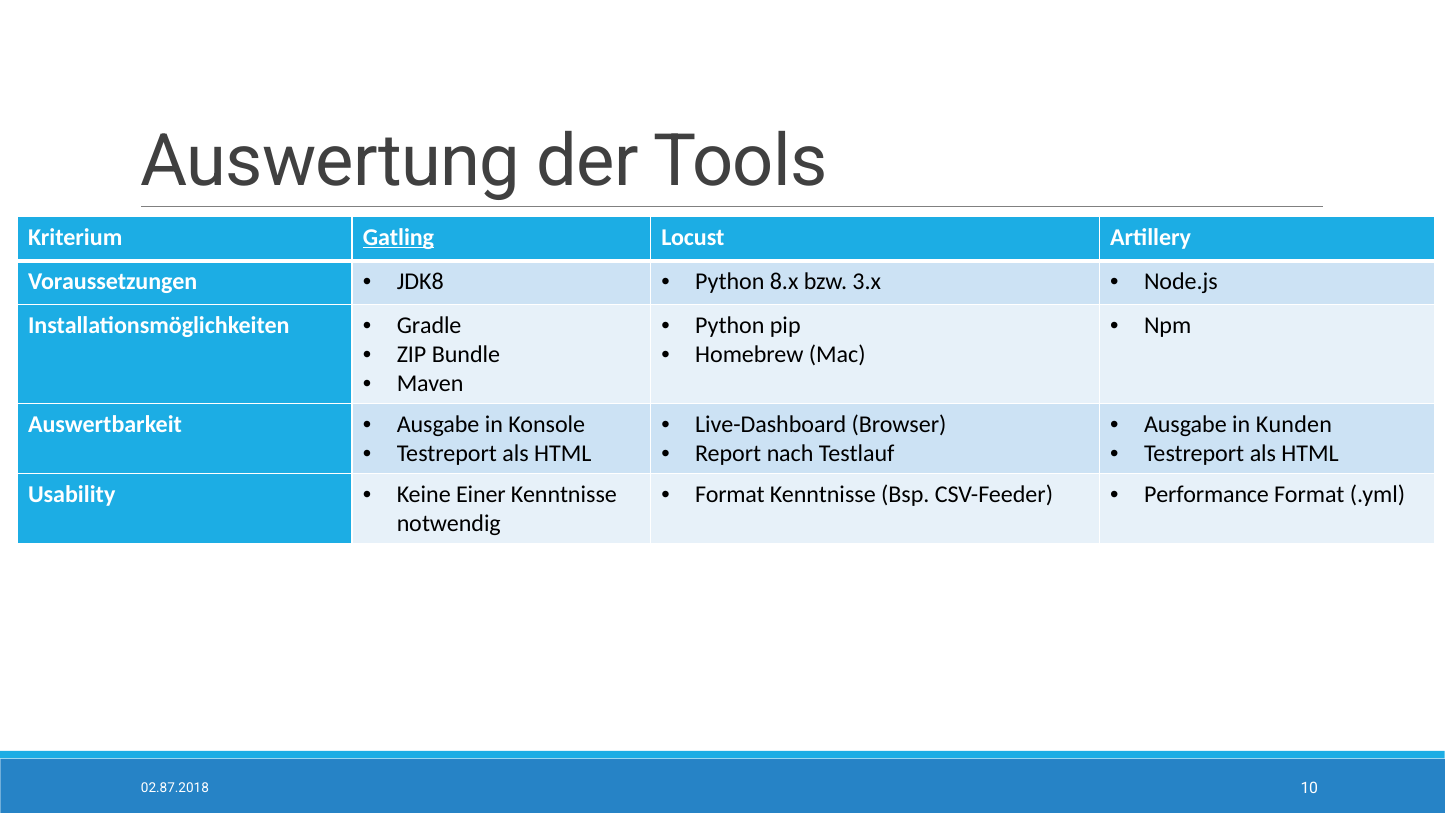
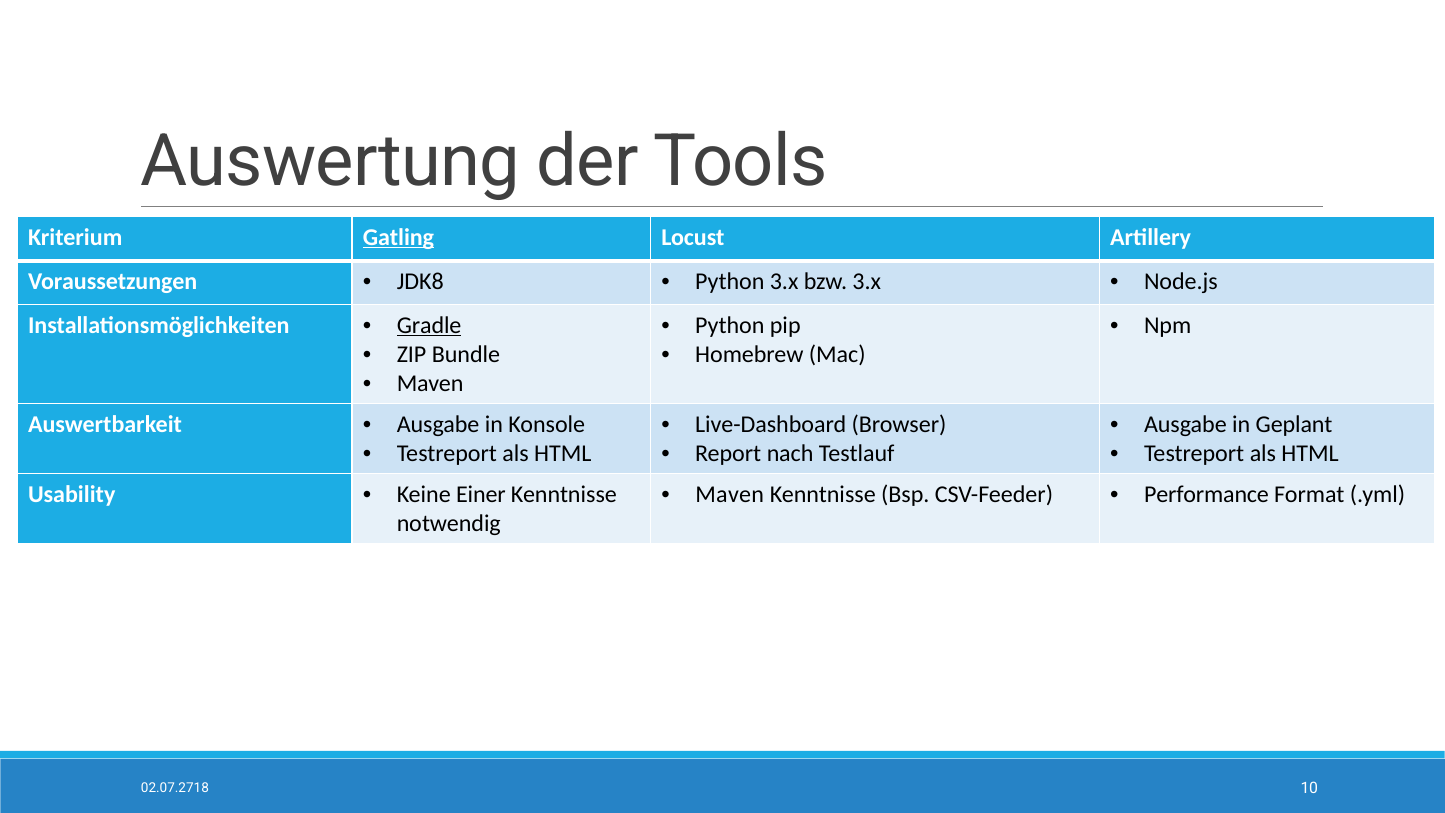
Python 8.x: 8.x -> 3.x (784, 281)
Gradle underline: none -> present (429, 325)
Kunden: Kunden -> Geplant (1294, 424)
Format: Format -> Maven (730, 494)
02.87.2018: 02.87.2018 -> 02.07.2718 (175, 788)
